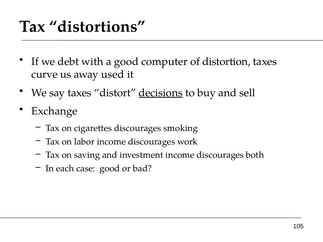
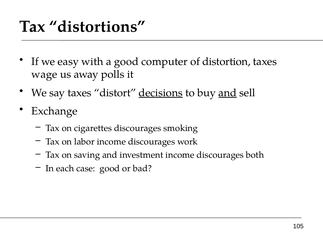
debt: debt -> easy (68, 62)
curve: curve -> wage (44, 75)
used: used -> polls (113, 75)
and underline: none -> present (228, 93)
